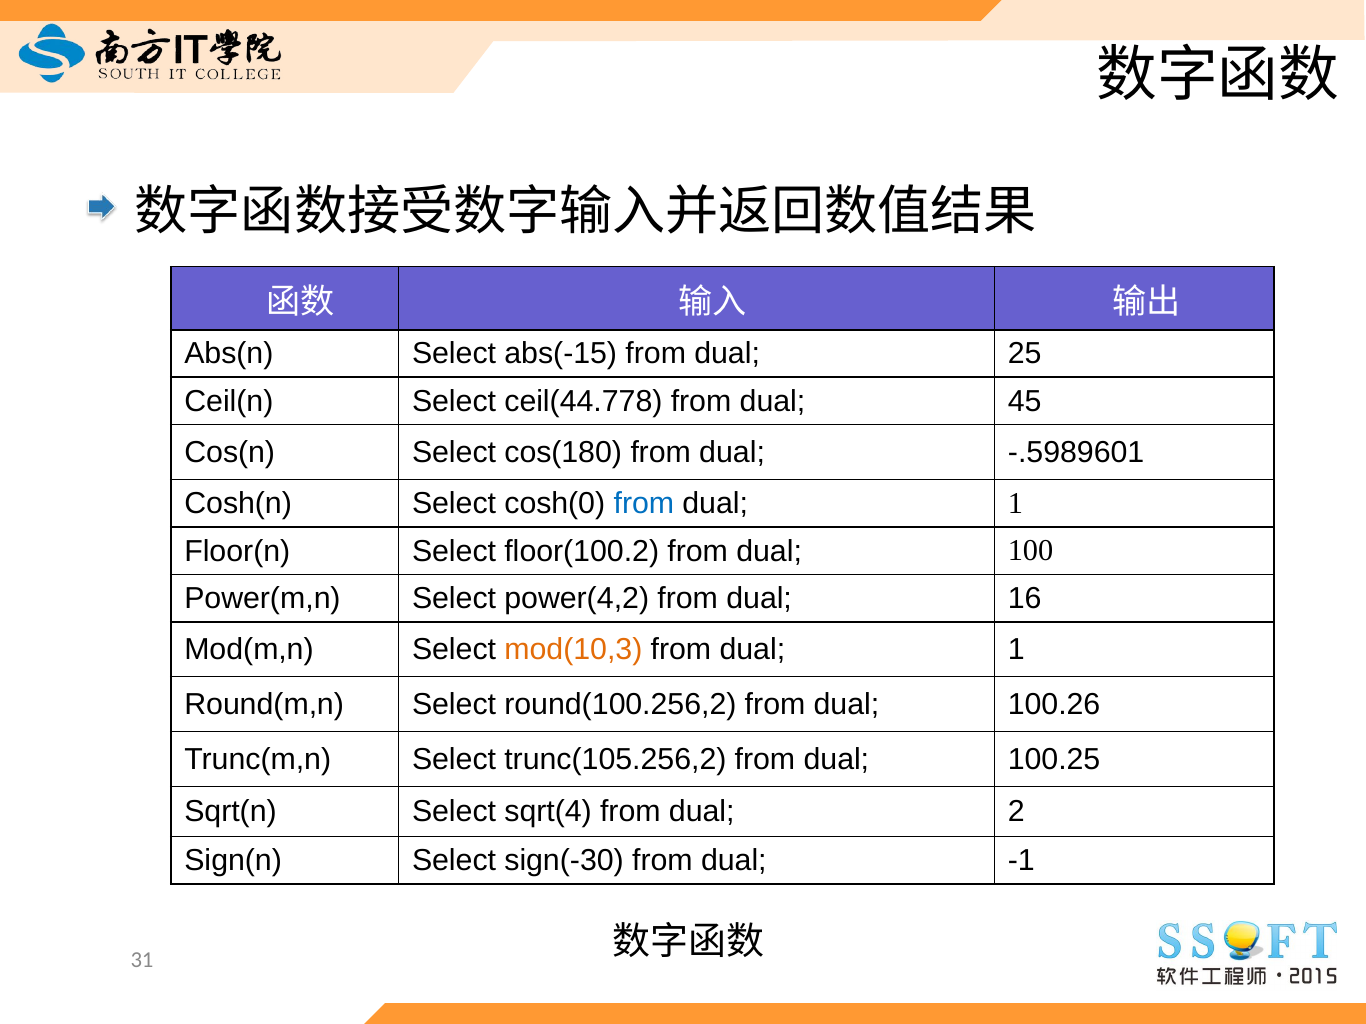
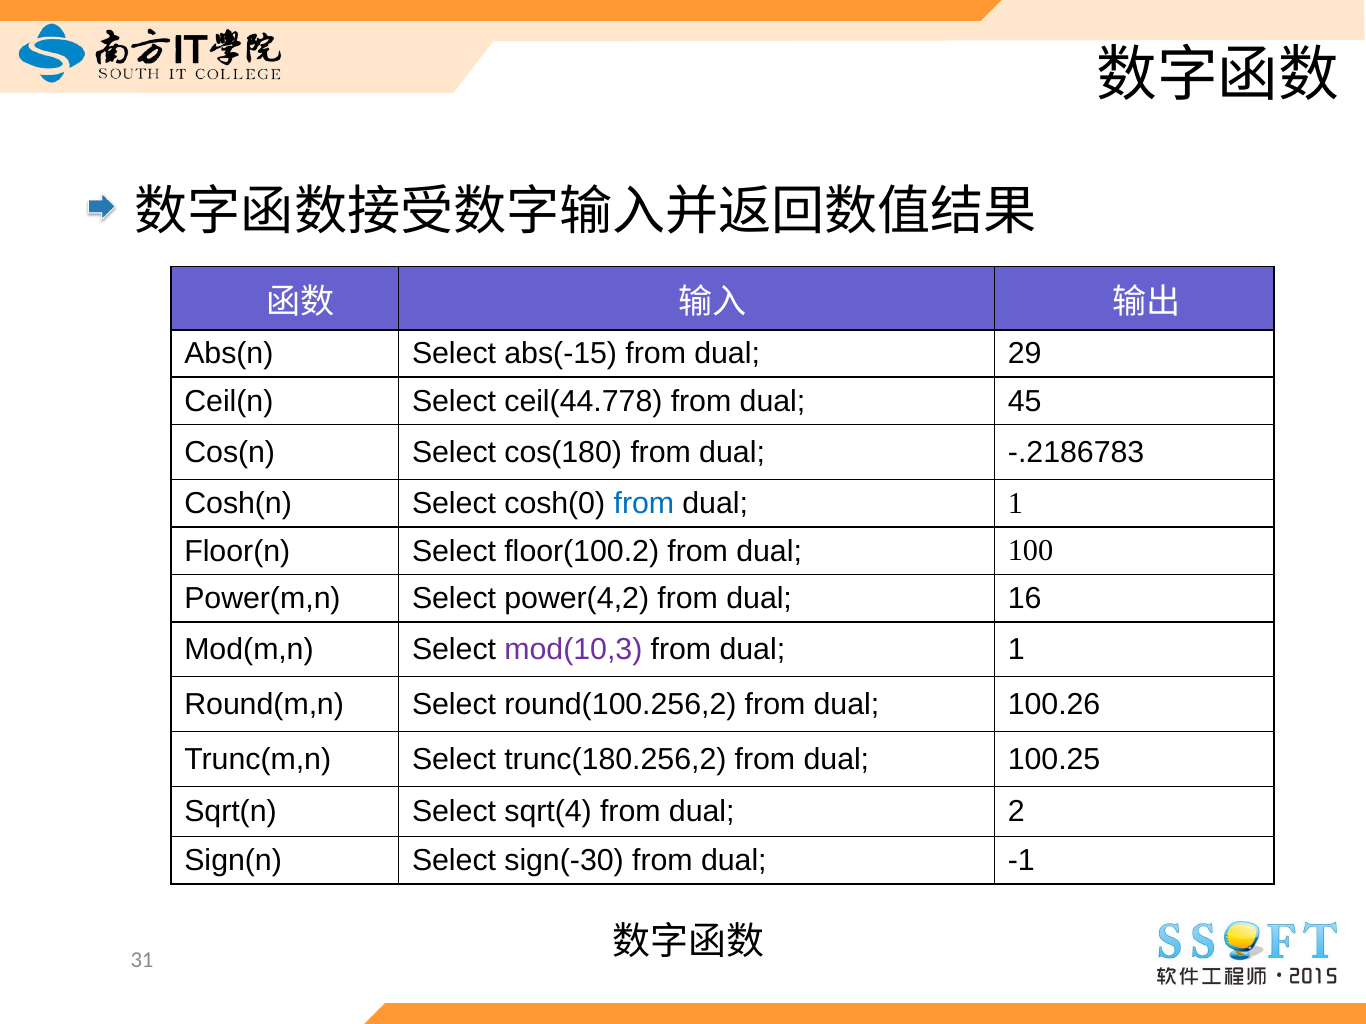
25: 25 -> 29 (1025, 354)
-.5989601: -.5989601 -> -.2186783 (1076, 453)
mod(10,3 colour: orange -> purple (573, 650)
trunc(105.256,2: trunc(105.256,2 -> trunc(180.256,2 (615, 760)
